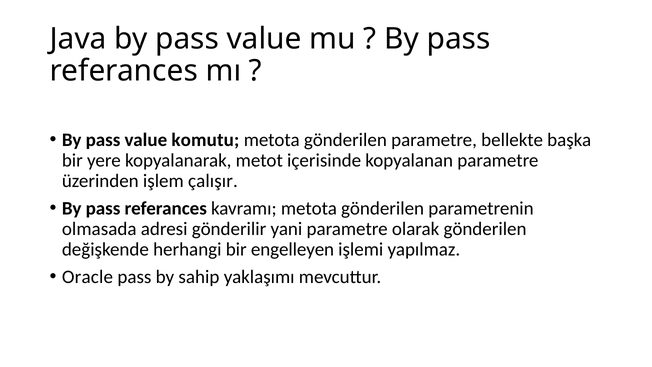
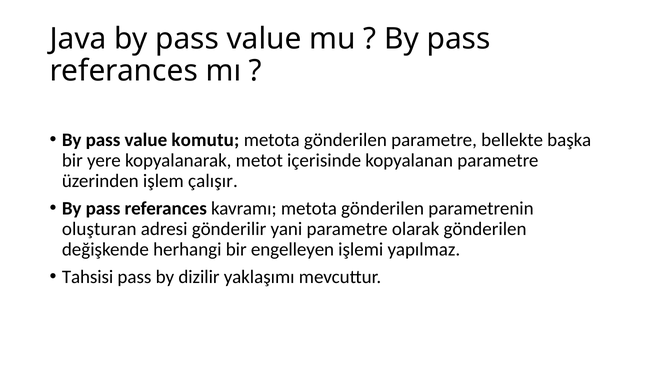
olmasada: olmasada -> oluşturan (99, 229)
Oracle: Oracle -> Tahsisi (88, 277)
sahip: sahip -> dizilir (199, 277)
